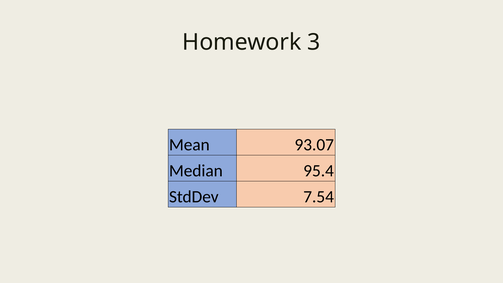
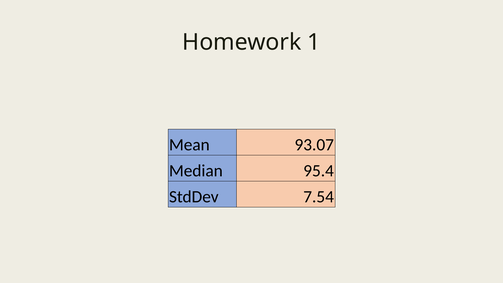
3: 3 -> 1 (314, 42)
